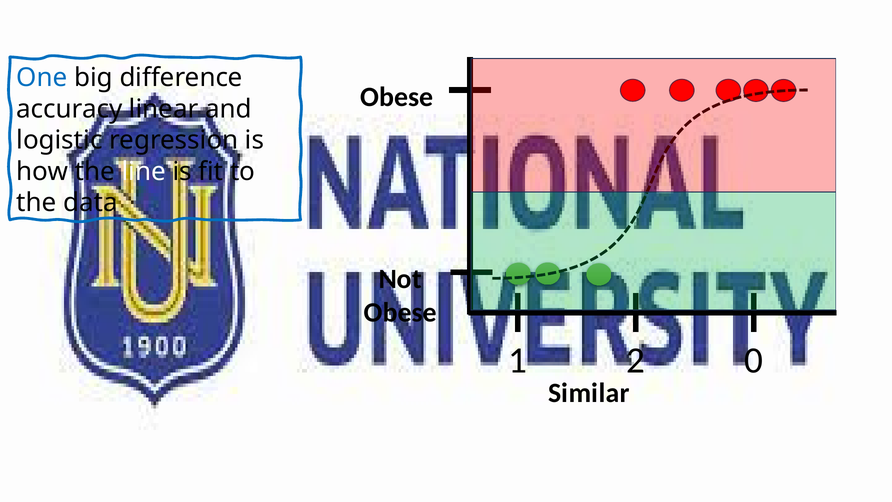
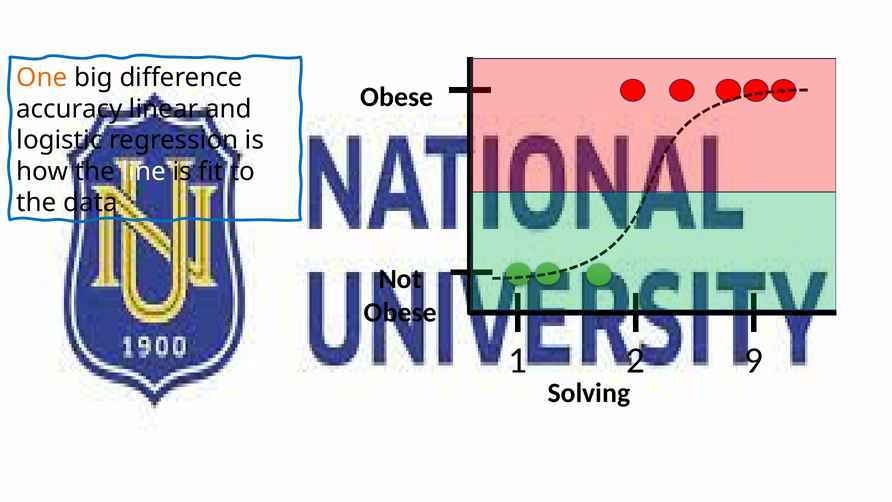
One colour: blue -> orange (42, 78)
0: 0 -> 9 (754, 360)
Similar: Similar -> Solving (589, 393)
